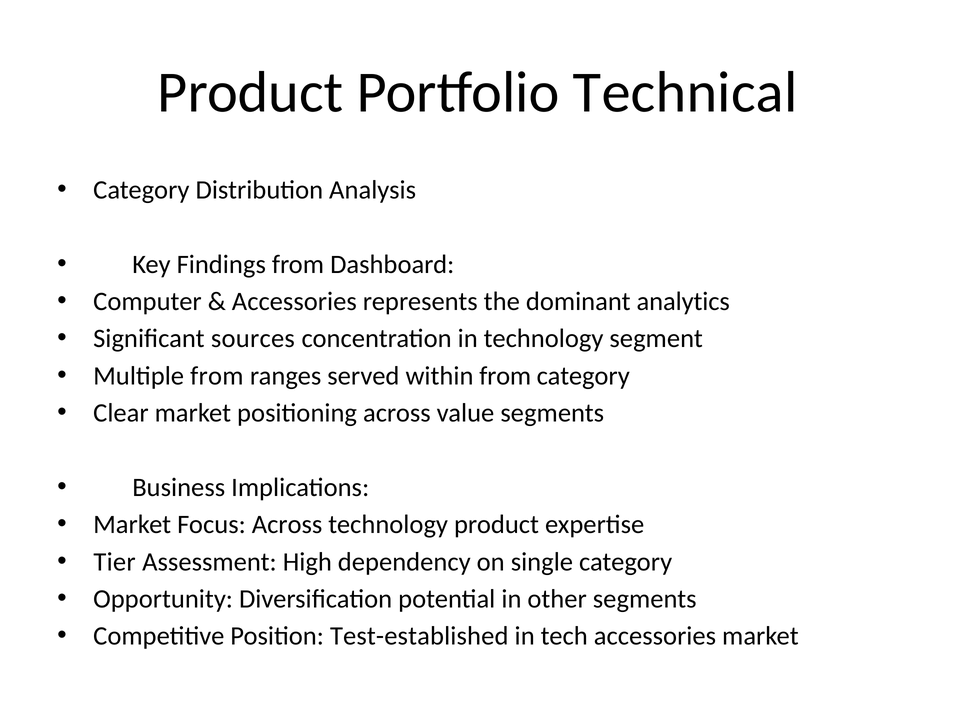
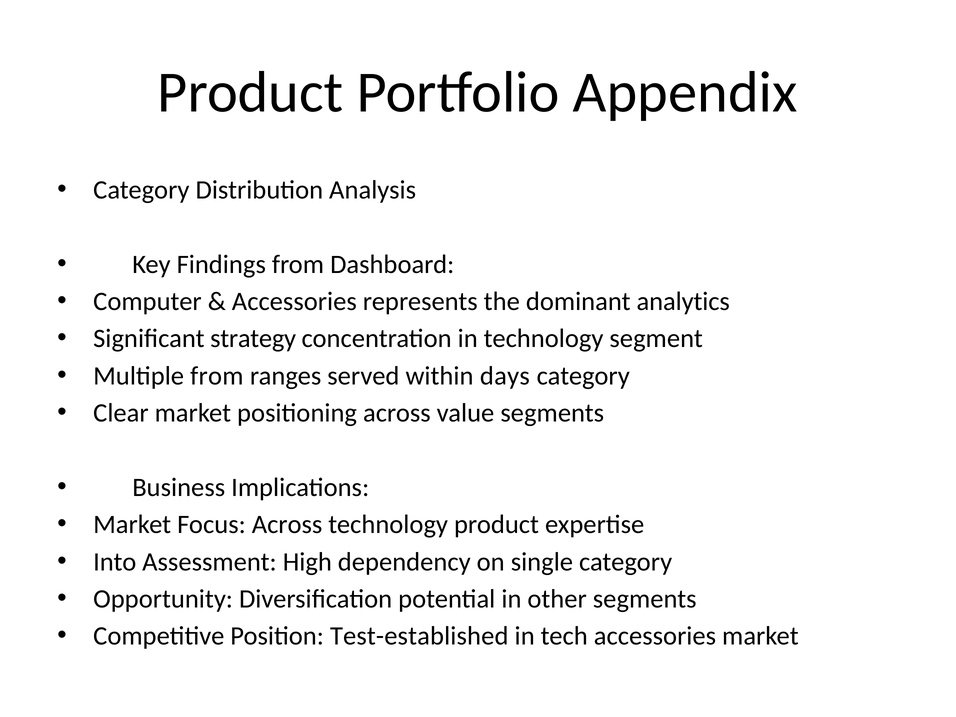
Technical: Technical -> Appendix (685, 93)
sources: sources -> strategy (253, 339)
within from: from -> days (505, 376)
Tier: Tier -> Into (115, 562)
